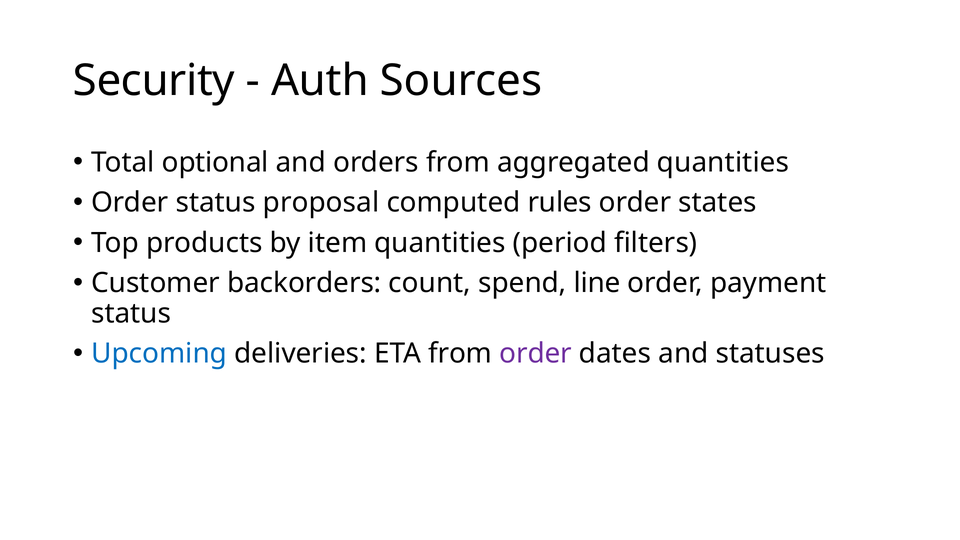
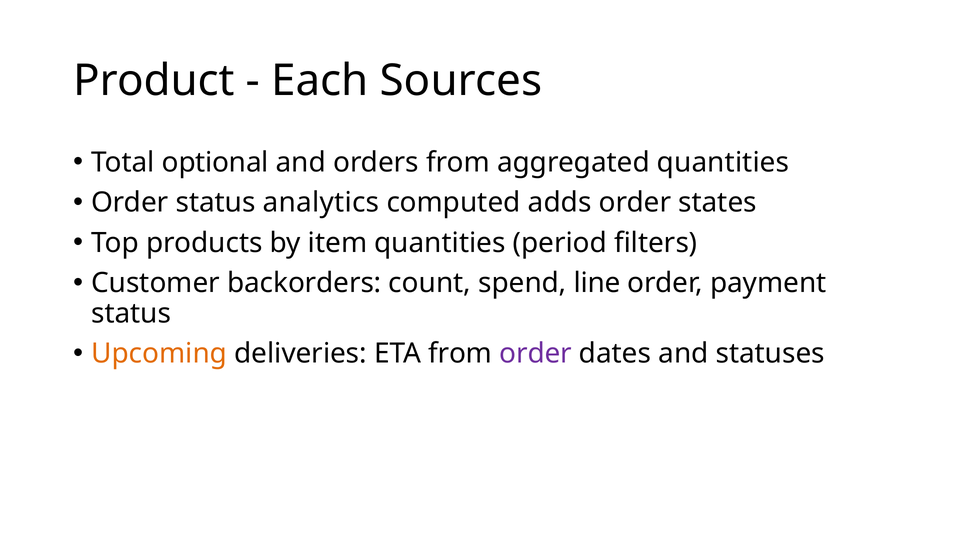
Security: Security -> Product (154, 81)
Auth: Auth -> Each (320, 81)
proposal: proposal -> analytics (321, 203)
rules: rules -> adds (560, 203)
Upcoming colour: blue -> orange (159, 354)
